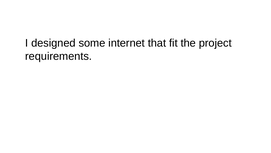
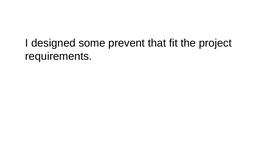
internet: internet -> prevent (127, 43)
